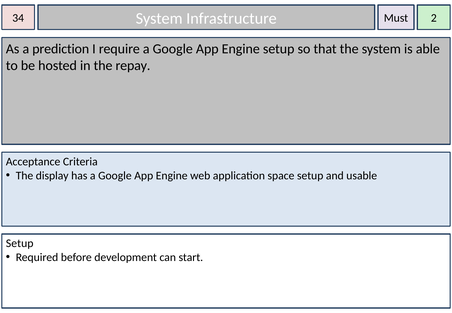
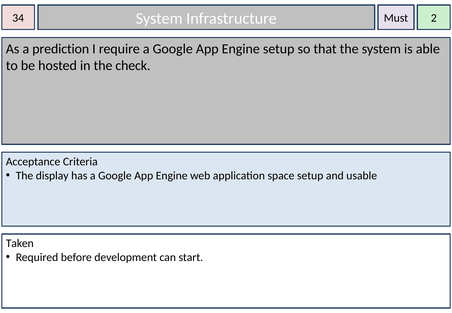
repay: repay -> check (133, 66)
Setup: Setup -> Taken (20, 243)
